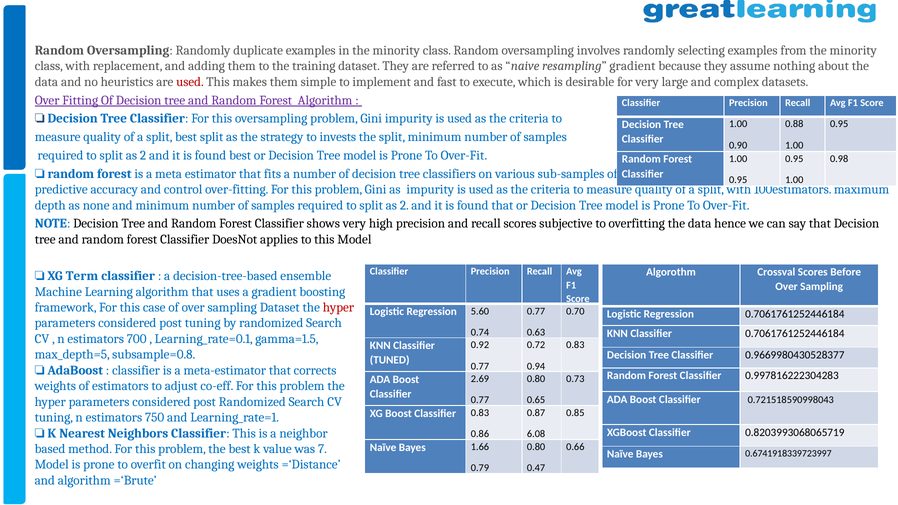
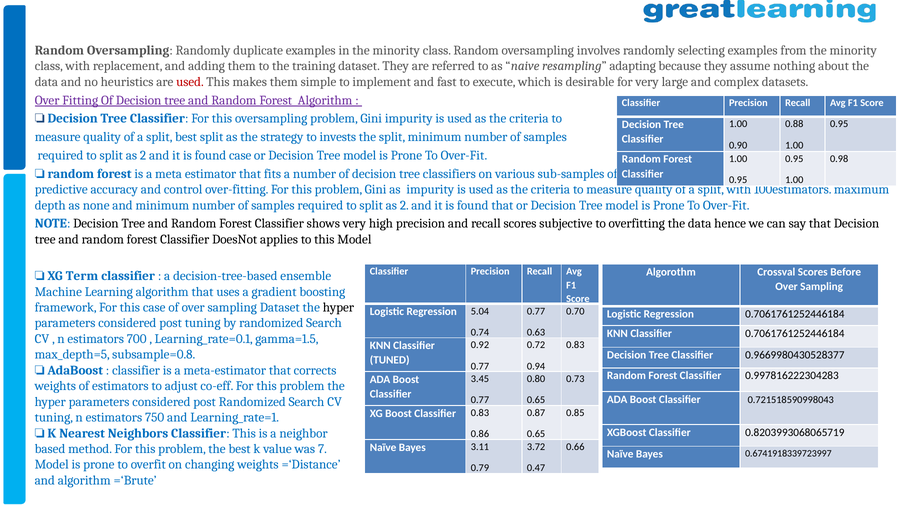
resampling gradient: gradient -> adapting (633, 66)
found best: best -> case (240, 155)
hyper colour: red -> black (338, 307)
5.60: 5.60 -> 5.04 (480, 311)
2.69: 2.69 -> 3.45 (480, 379)
6.08: 6.08 -> 0.65 (536, 434)
0.80: 0.80 -> 3.72 (536, 447)
1.66: 1.66 -> 3.11 (480, 447)
